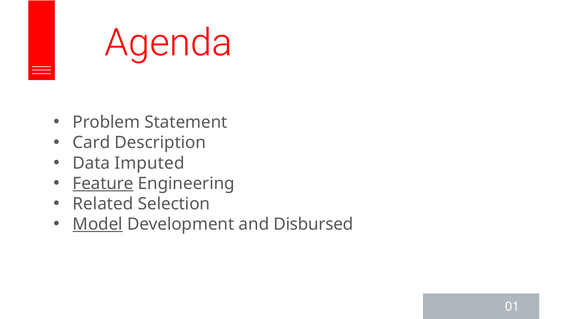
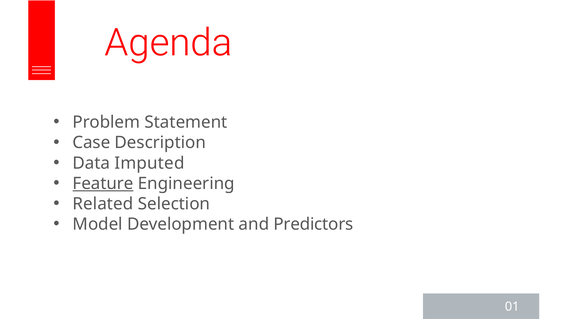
Card: Card -> Case (91, 143)
Model underline: present -> none (98, 224)
Disbursed: Disbursed -> Predictors (313, 224)
